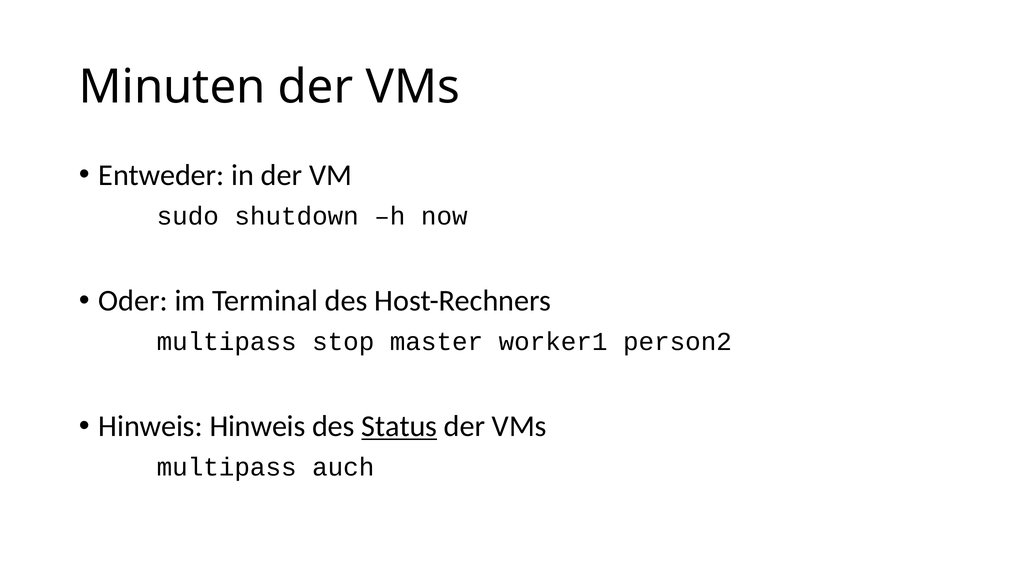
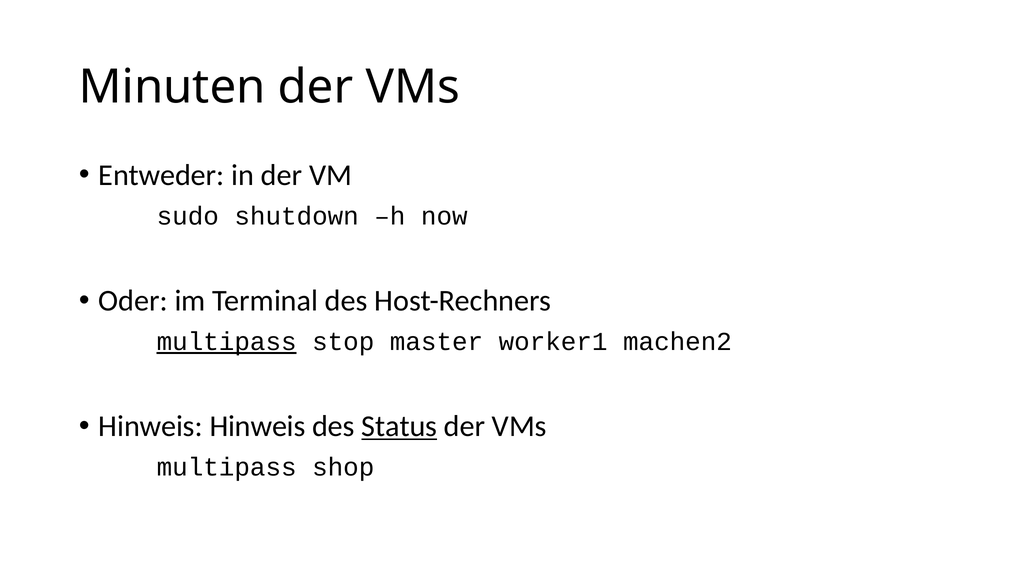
multipass underline: none -> present (227, 342)
person2: person2 -> machen2 (677, 342)
auch: auch -> shop (343, 467)
